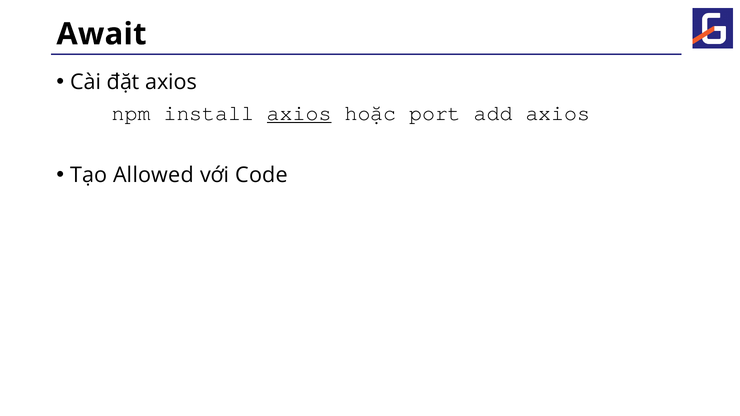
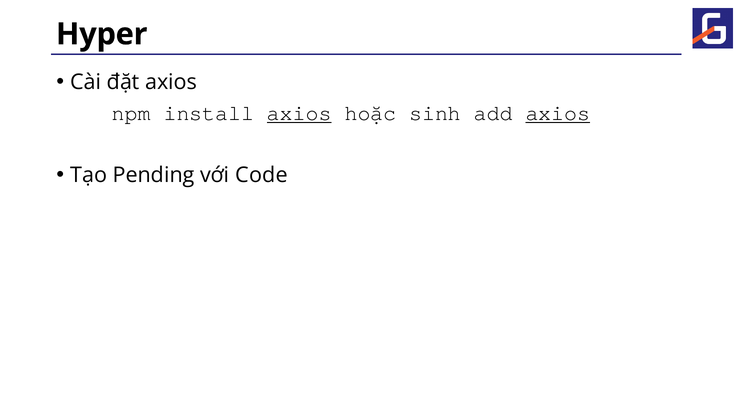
Await: Await -> Hyper (102, 34)
port: port -> sinh (435, 113)
axios underline: none -> present (558, 113)
Allowed: Allowed -> Pending (154, 175)
